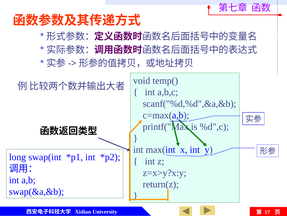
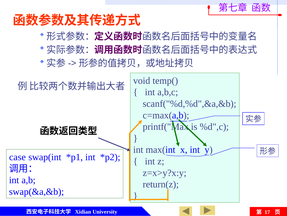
long: long -> case (17, 157)
